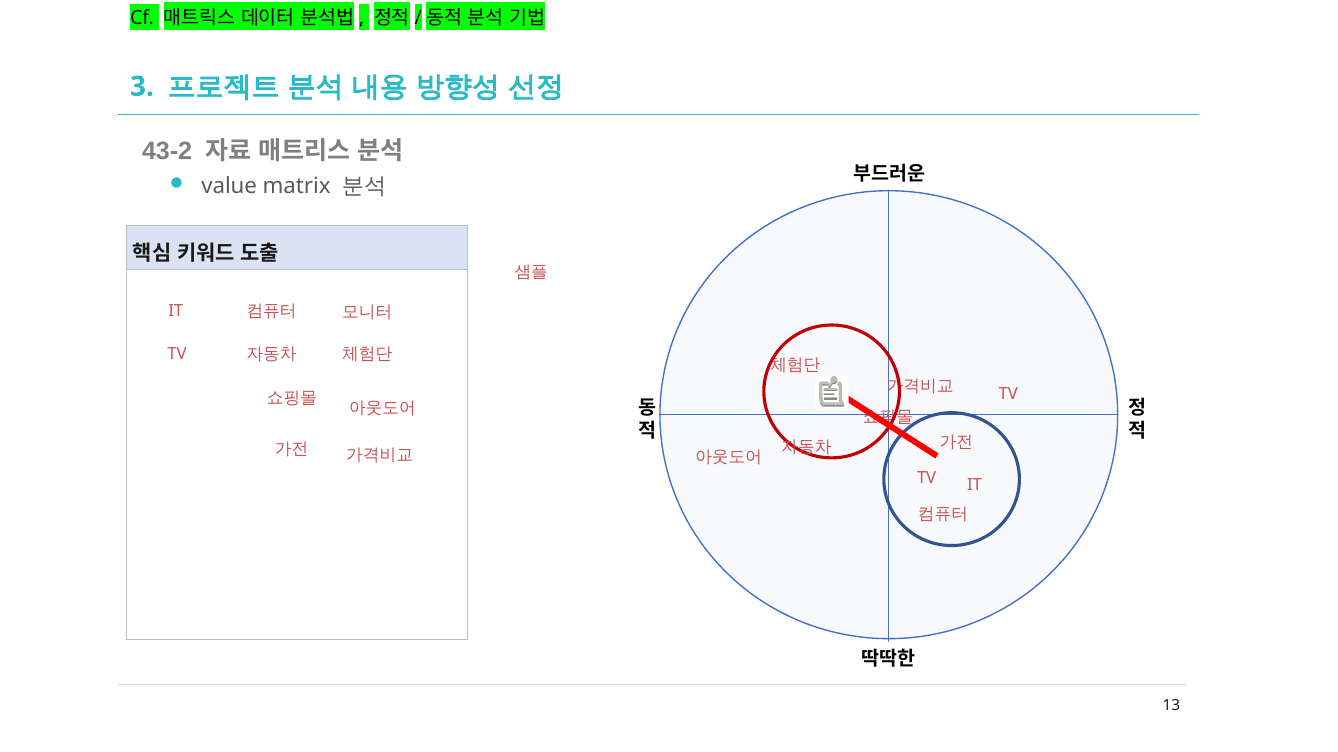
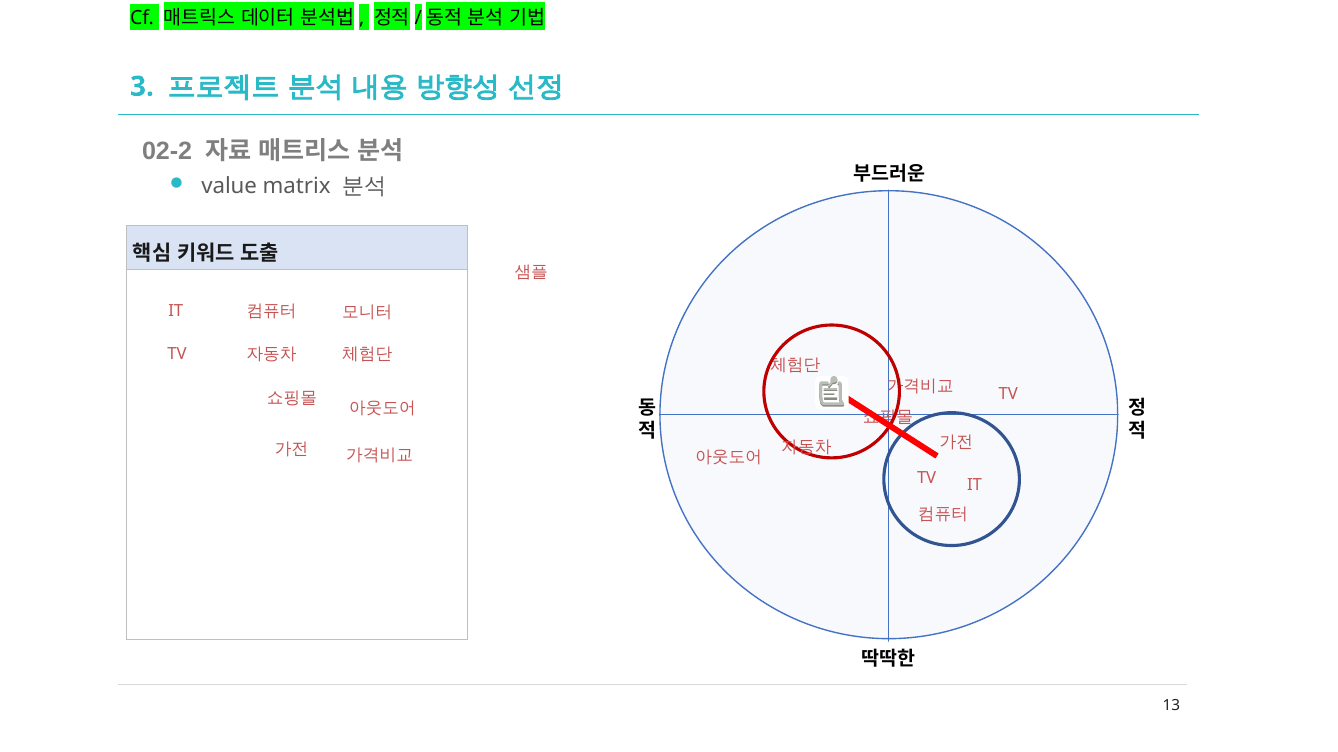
43-2: 43-2 -> 02-2 (167, 151)
